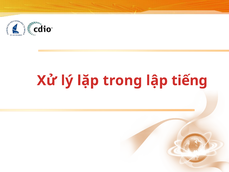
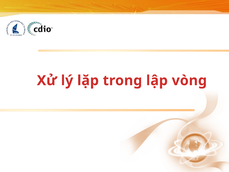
tiếng: tiếng -> vòng (189, 80)
